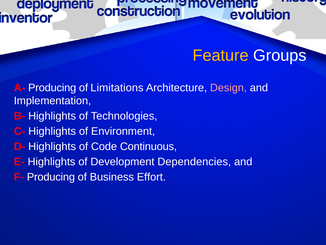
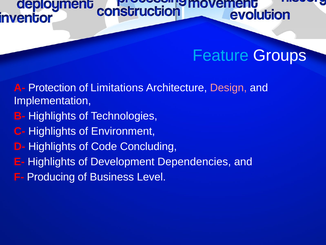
Feature colour: yellow -> light blue (221, 55)
A- Producing: Producing -> Protection (52, 88)
Continuous: Continuous -> Concluding (148, 146)
Effort: Effort -> Level (151, 177)
